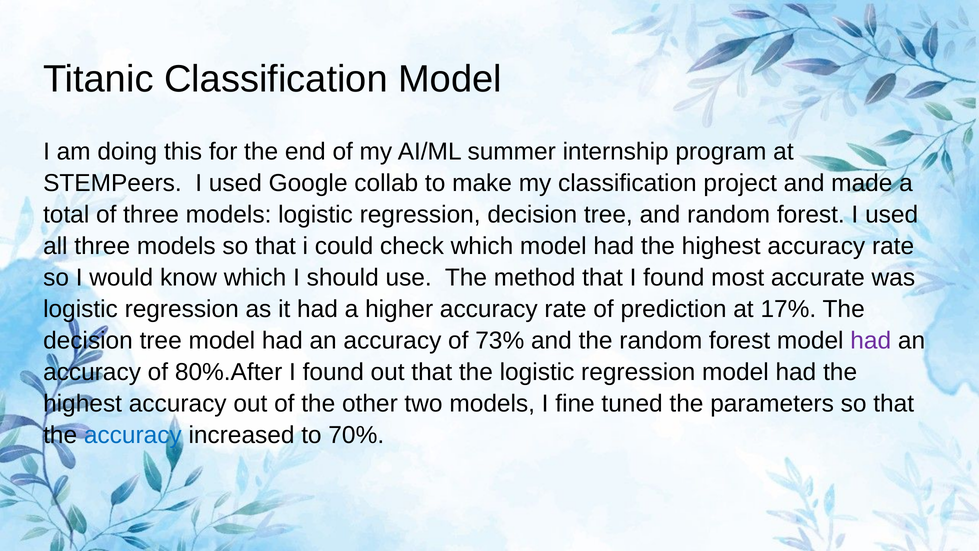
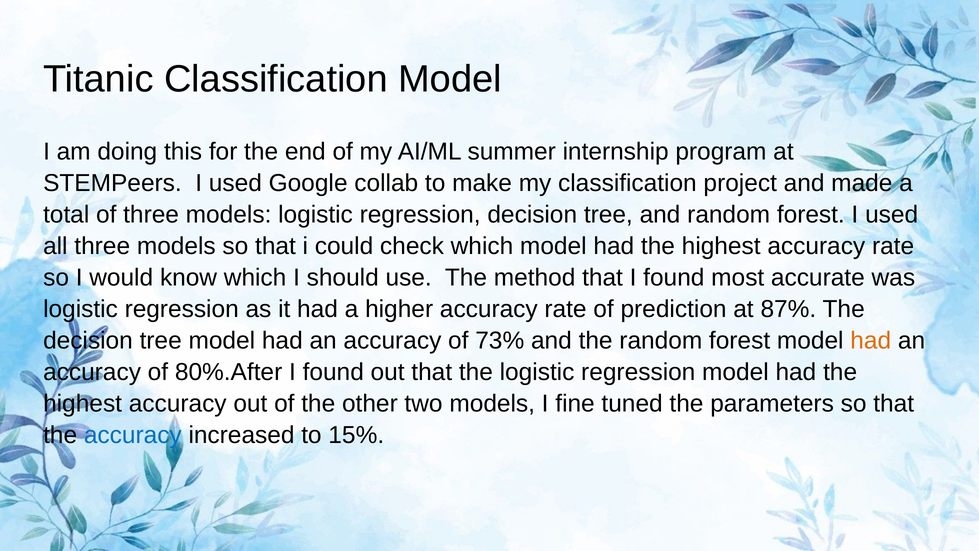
17%: 17% -> 87% (788, 309)
had colour: purple -> orange (871, 340)
70%: 70% -> 15% (356, 435)
